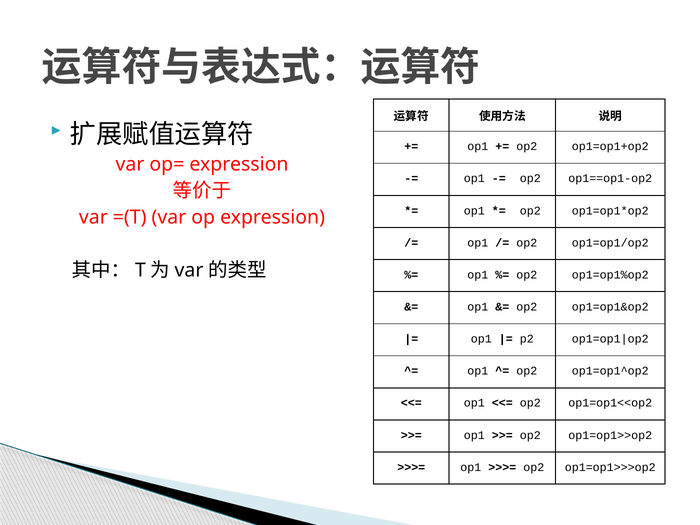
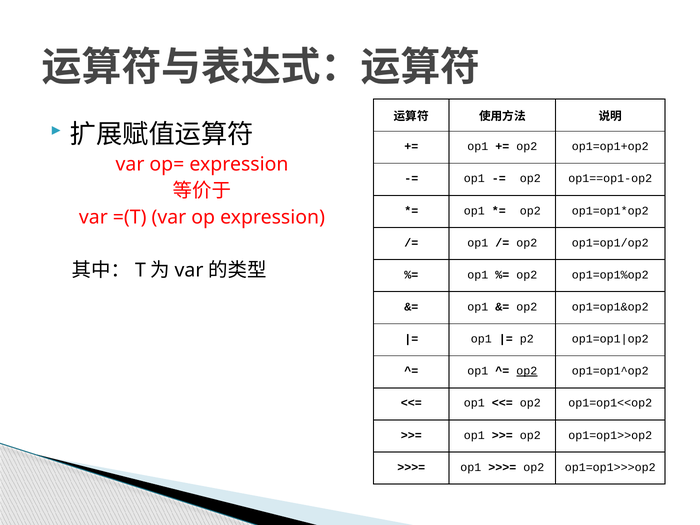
op2 underline: none -> present (527, 371)
